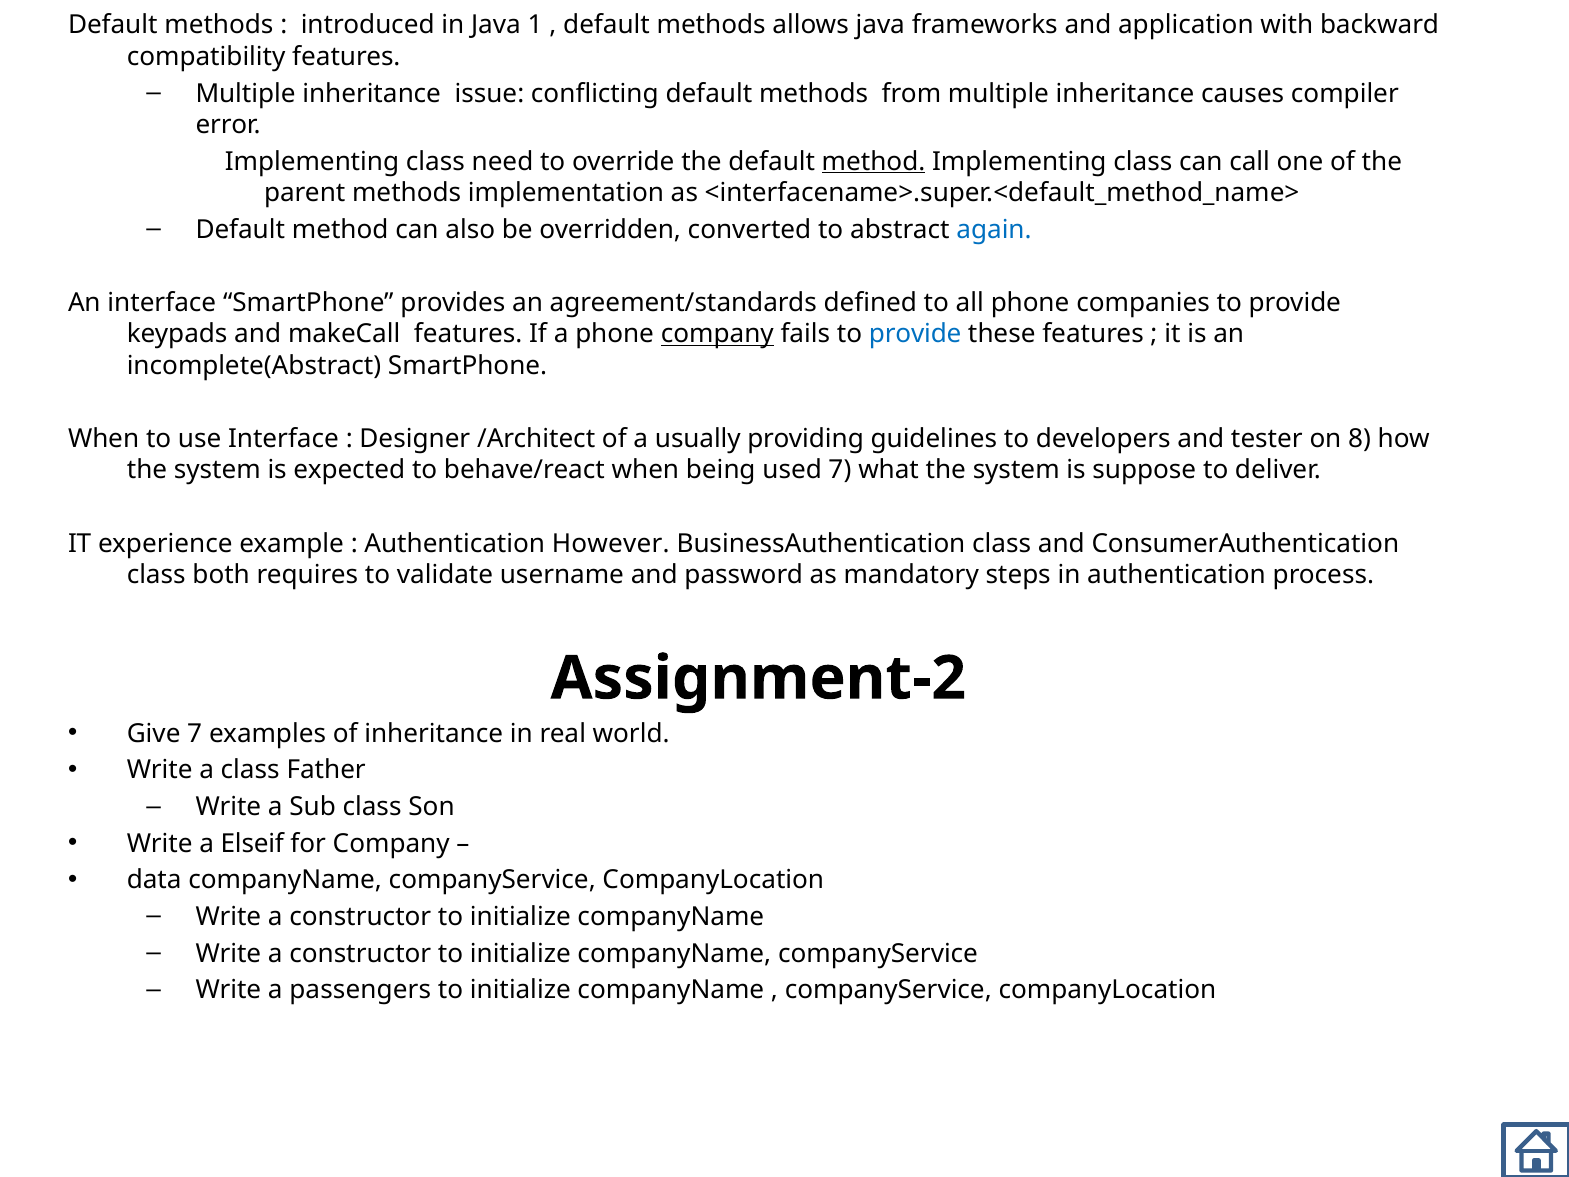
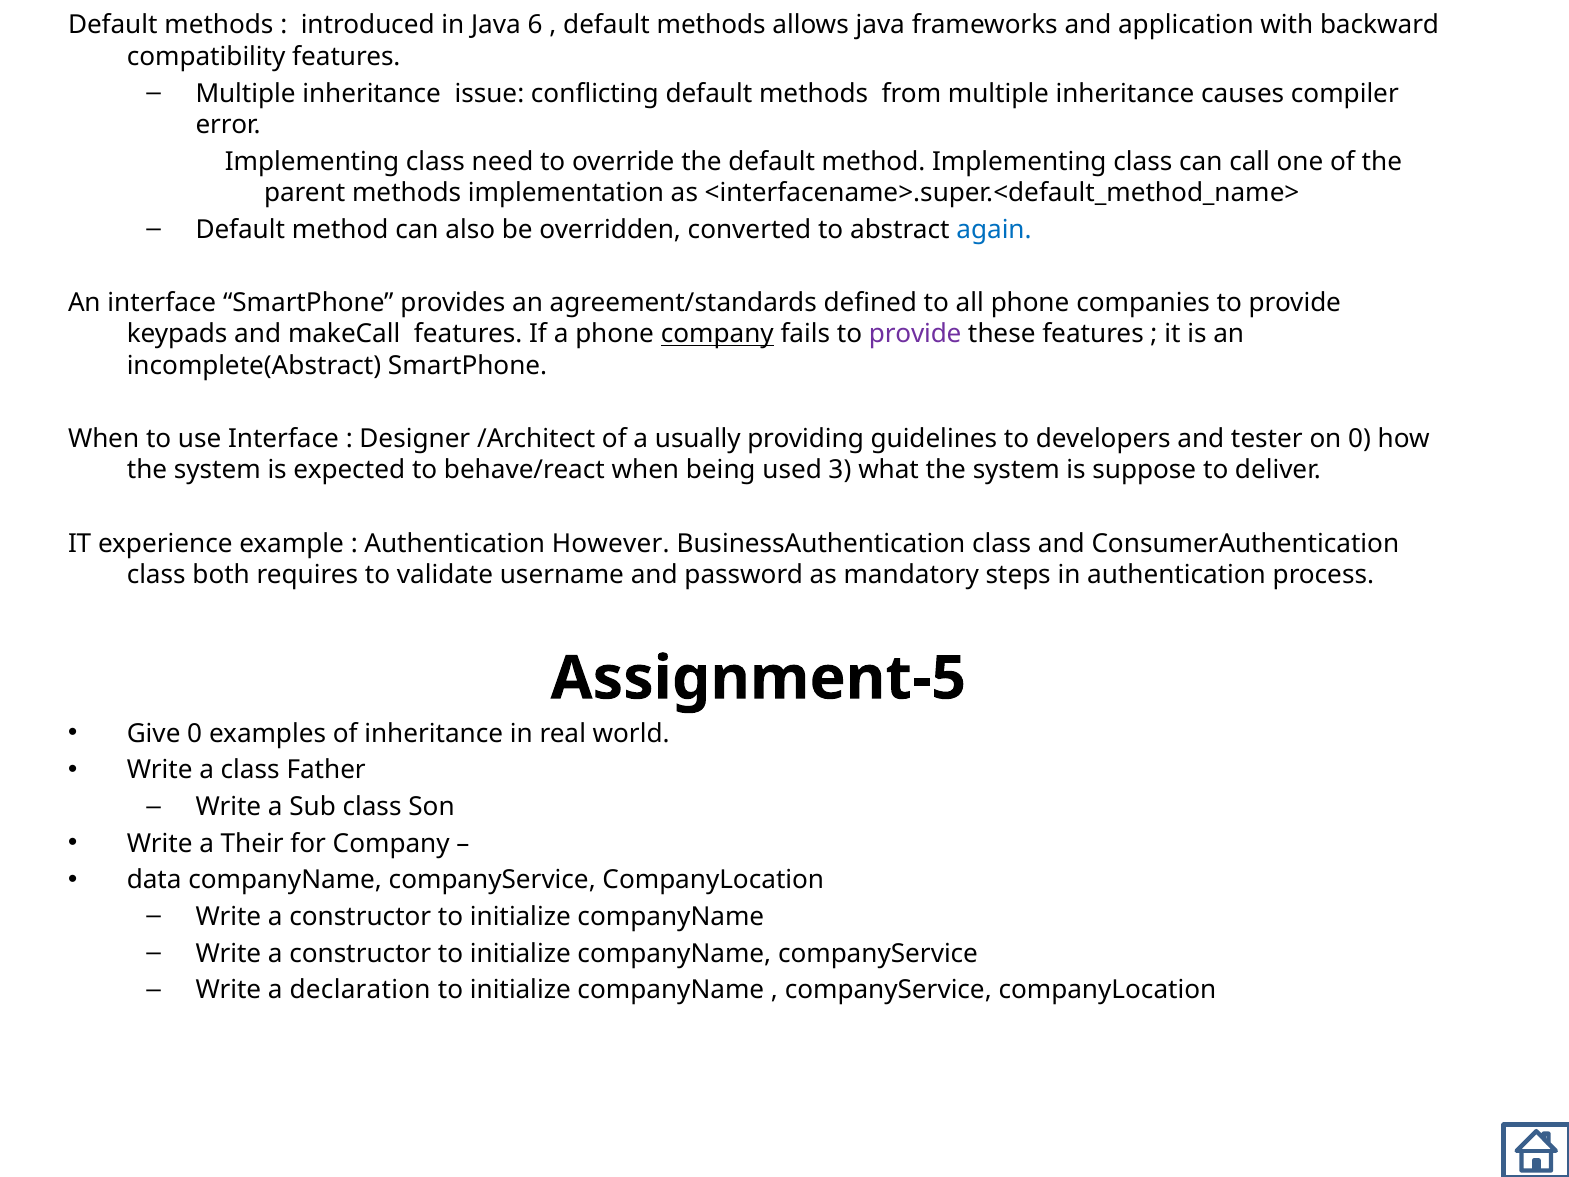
1: 1 -> 6 (535, 25)
method underline: present -> none (874, 161)
provide colour: blue -> purple (915, 334)
on 8: 8 -> 0 (1360, 439)
used 7: 7 -> 3 (840, 470)
Assignment-2: Assignment-2 -> Assignment-5 (758, 678)
Give 7: 7 -> 0 (195, 733)
Elseif: Elseif -> Their (252, 843)
passengers: passengers -> declaration (360, 990)
